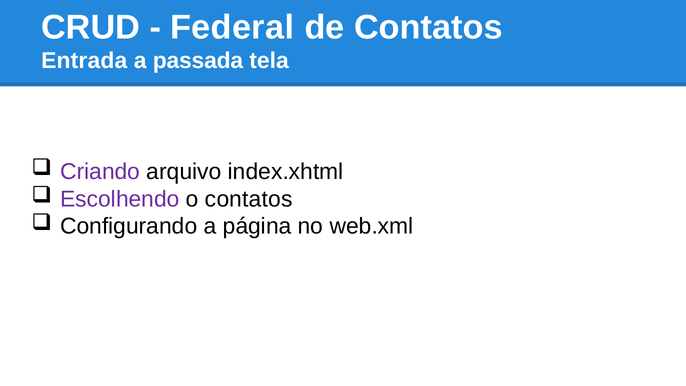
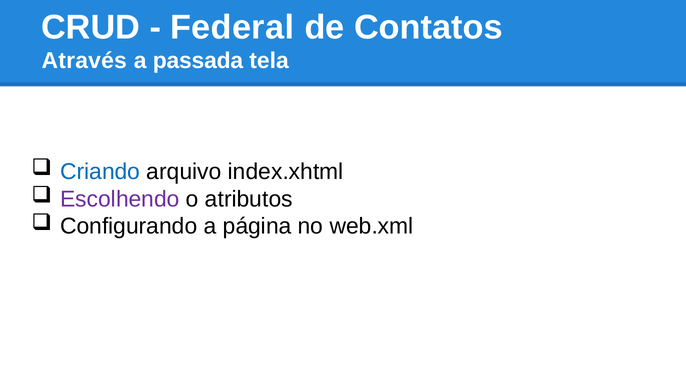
Entrada: Entrada -> Através (84, 61)
Criando colour: purple -> blue (100, 171)
o contatos: contatos -> atributos (249, 199)
